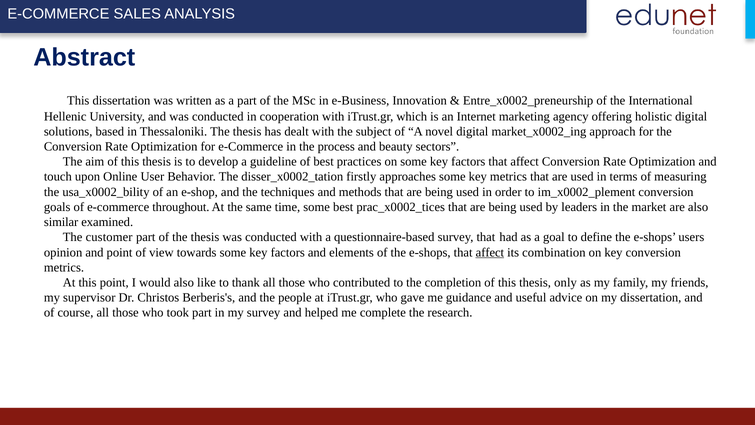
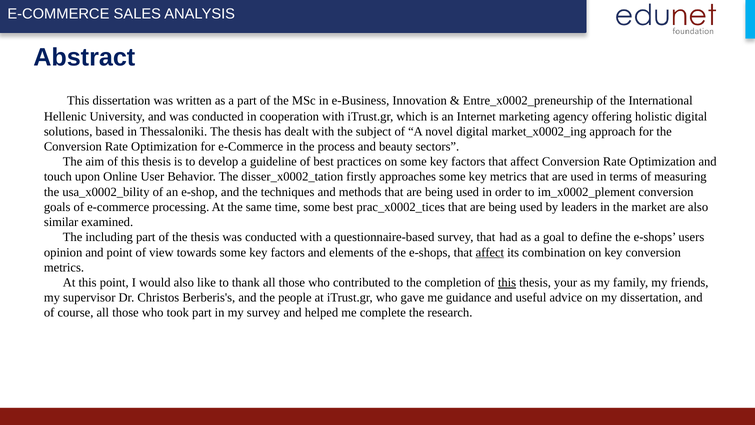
throughout: throughout -> processing (181, 207)
customer: customer -> including (109, 237)
this underline: none -> present (507, 282)
only: only -> your (566, 282)
